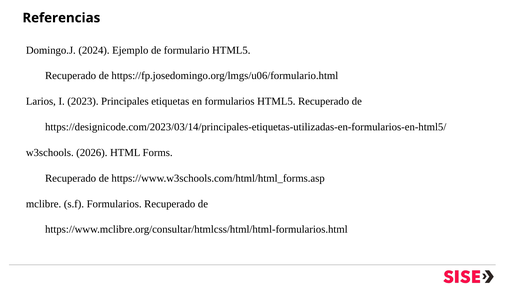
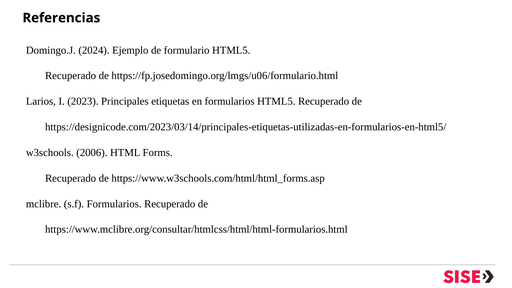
2026: 2026 -> 2006 (92, 153)
